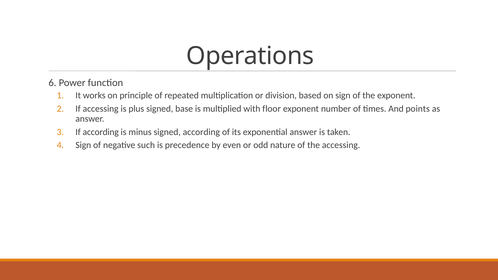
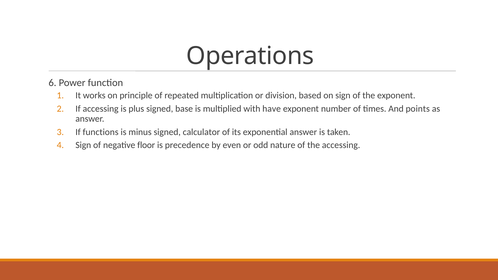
floor: floor -> have (272, 109)
If according: according -> functions (101, 132)
signed according: according -> calculator (201, 132)
such: such -> floor (146, 145)
